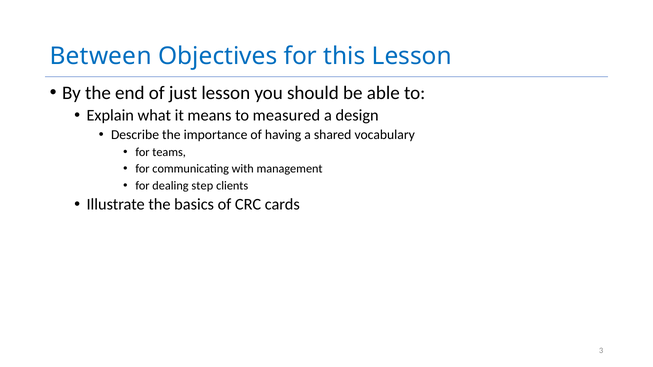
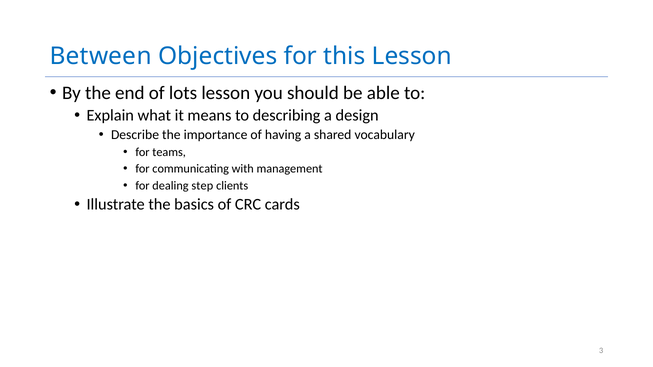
just: just -> lots (183, 93)
measured: measured -> describing (287, 115)
